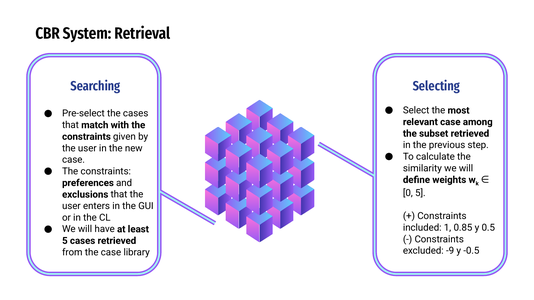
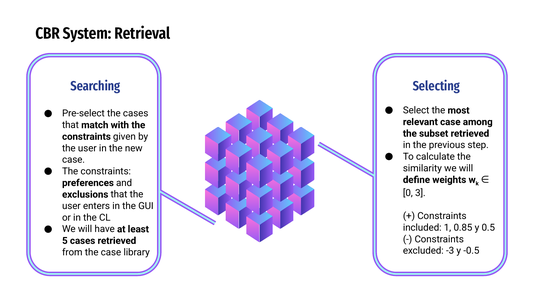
0 5: 5 -> 3 (420, 193)
-9: -9 -> -3 (450, 251)
